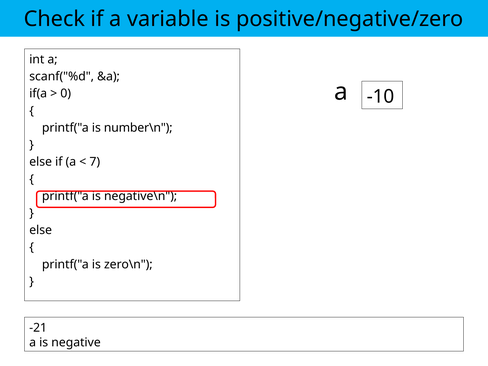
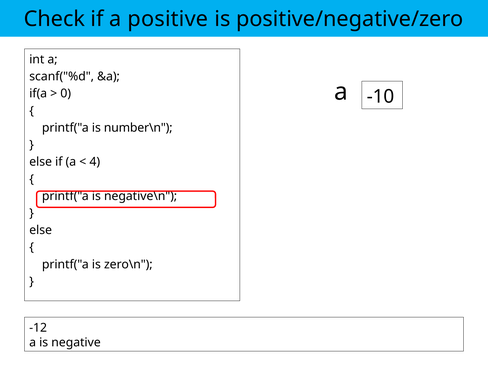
variable: variable -> positive (168, 19)
7: 7 -> 4 (95, 162)
-21: -21 -> -12 (38, 328)
